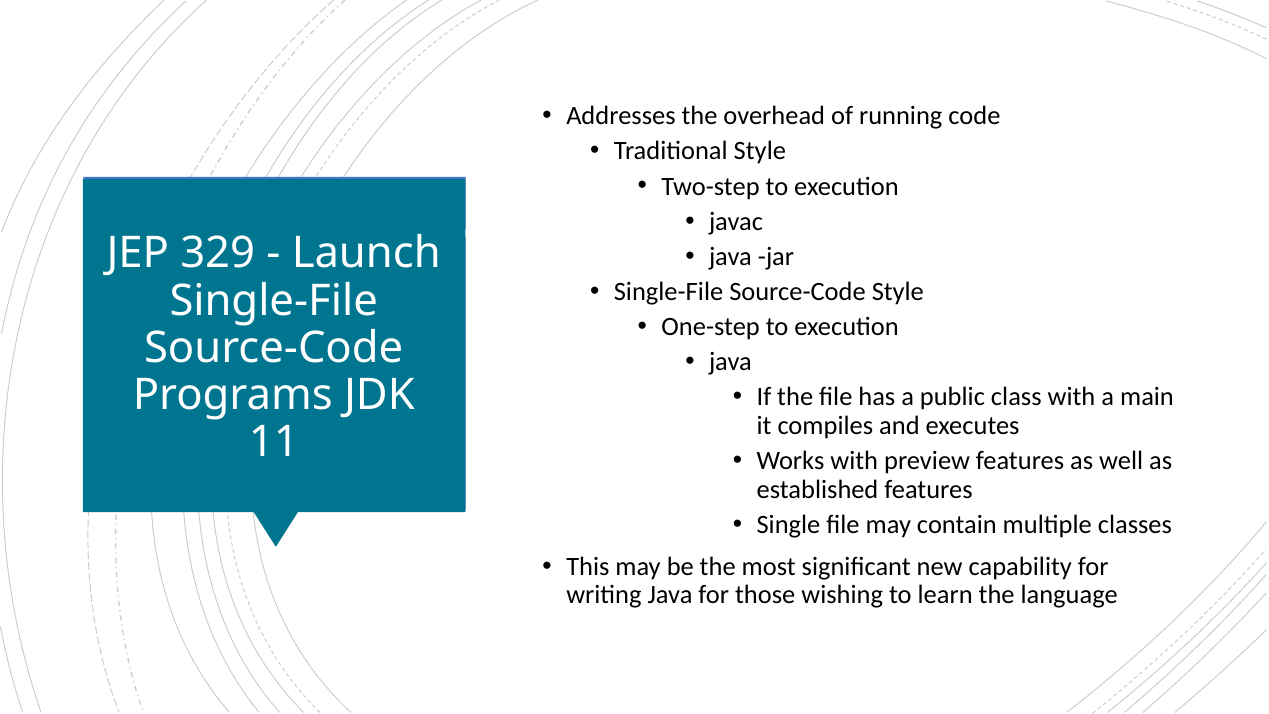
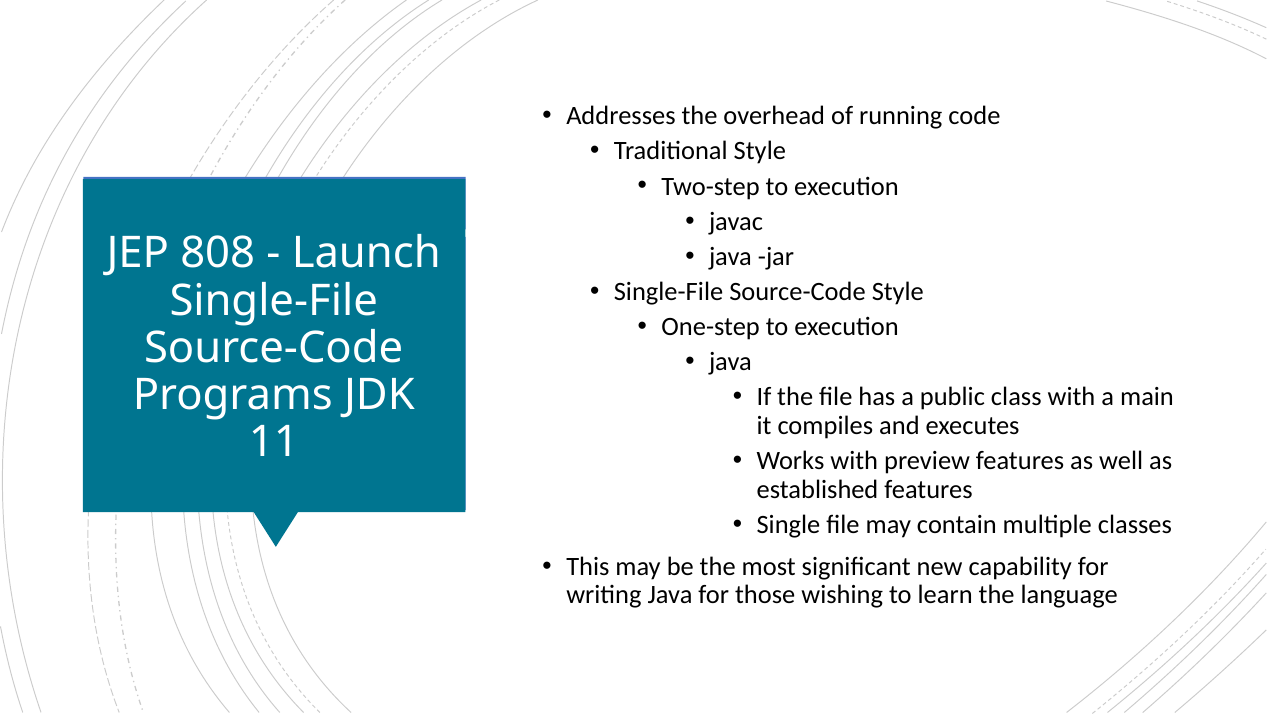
329: 329 -> 808 (218, 253)
